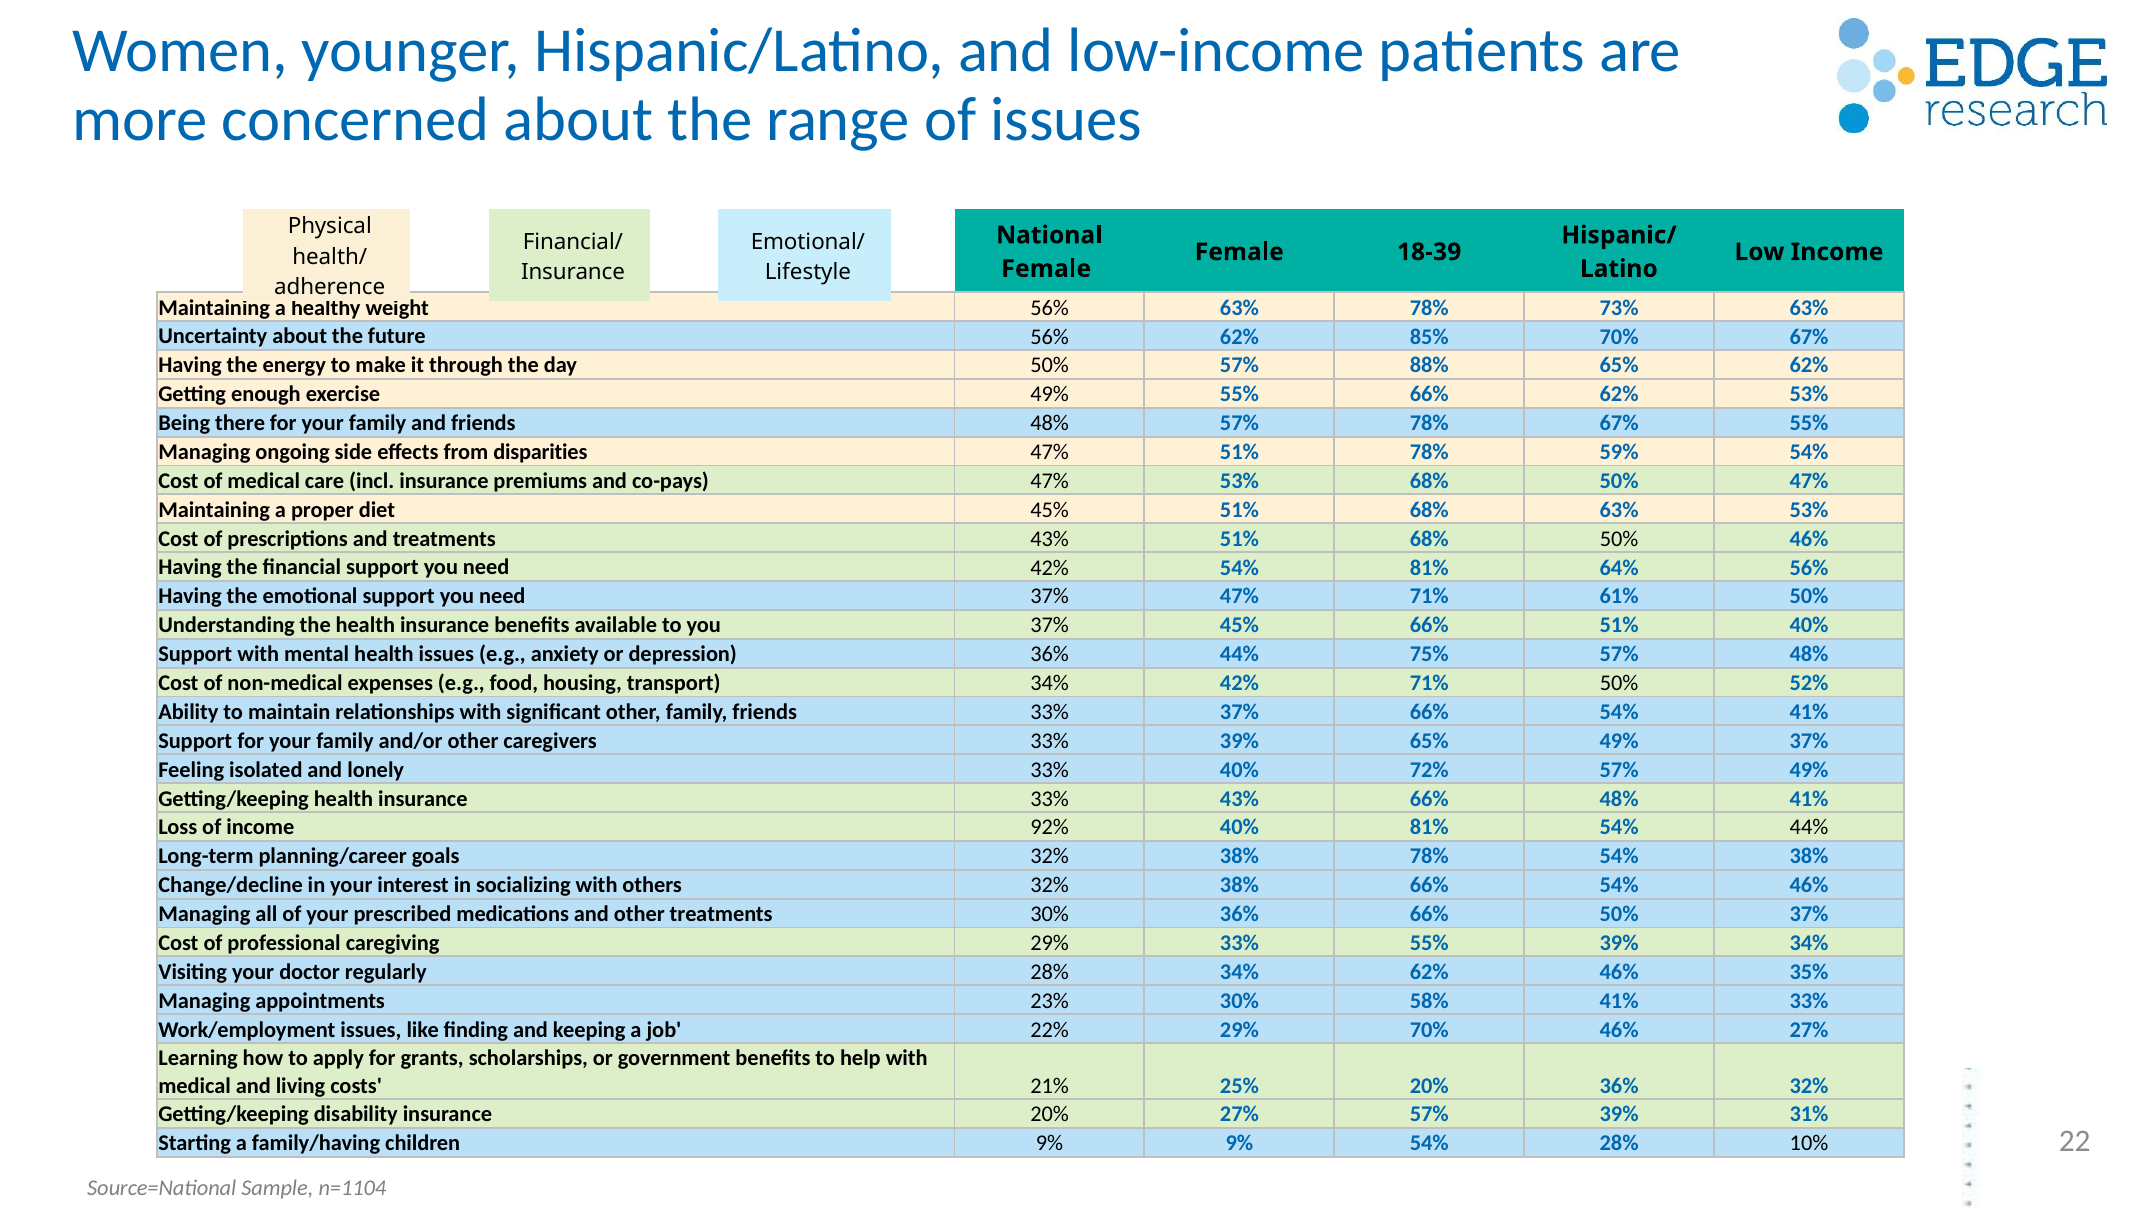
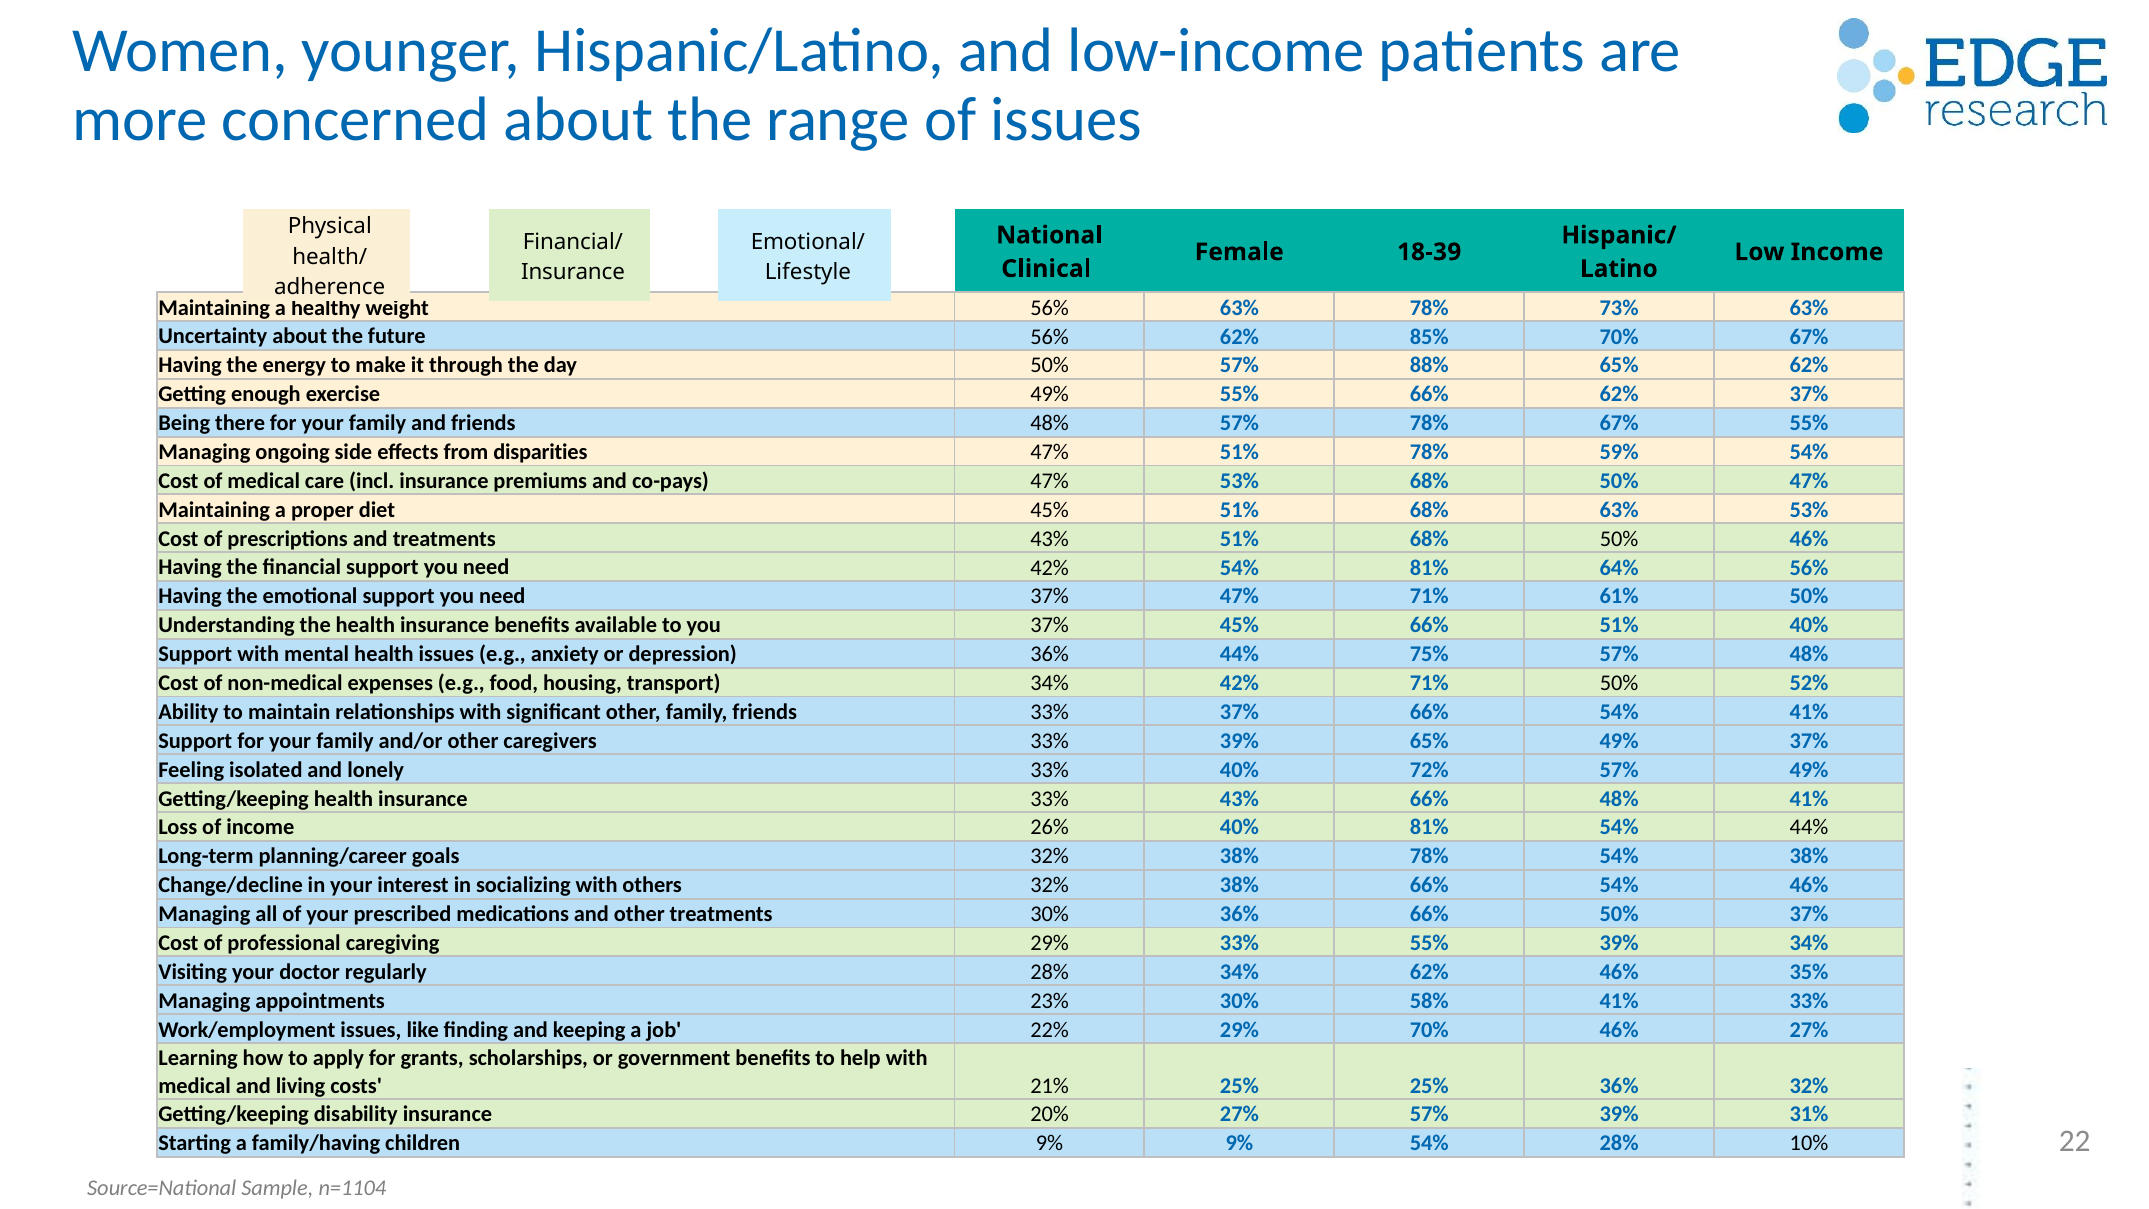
Female: Female -> Clinical (1046, 269)
62% 53%: 53% -> 37% (1809, 394)
92%: 92% -> 26% (1050, 827)
25% 20%: 20% -> 25% (1429, 1086)
